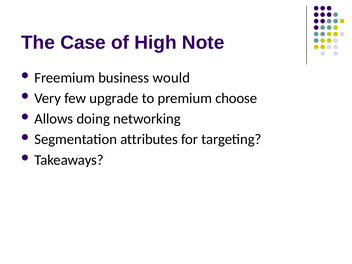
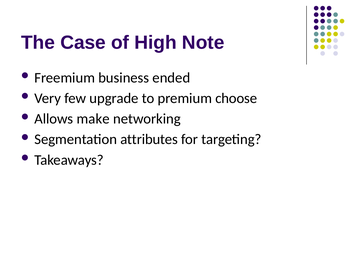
would: would -> ended (171, 78)
doing: doing -> make (93, 119)
